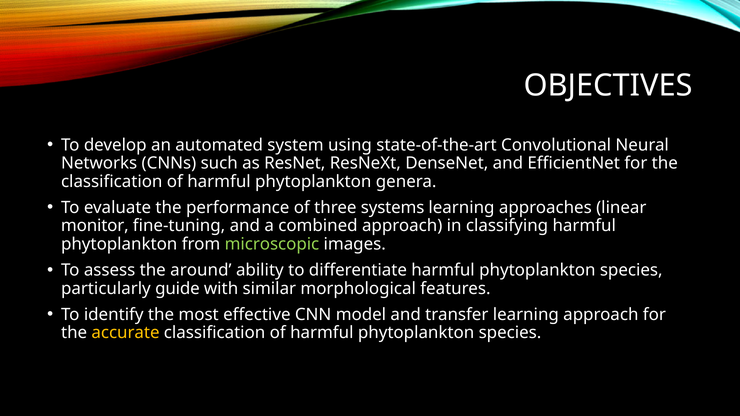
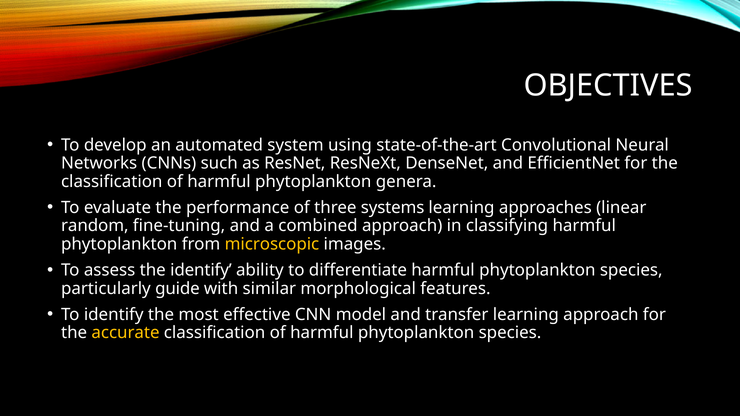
monitor: monitor -> random (95, 226)
microscopic colour: light green -> yellow (272, 244)
the around: around -> identify (201, 270)
